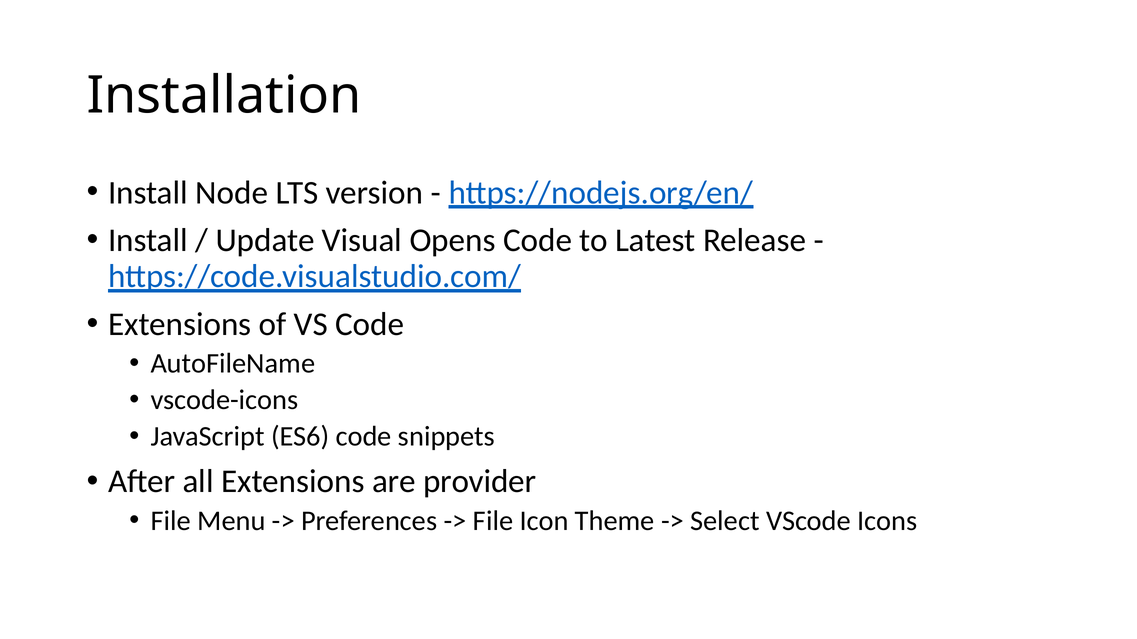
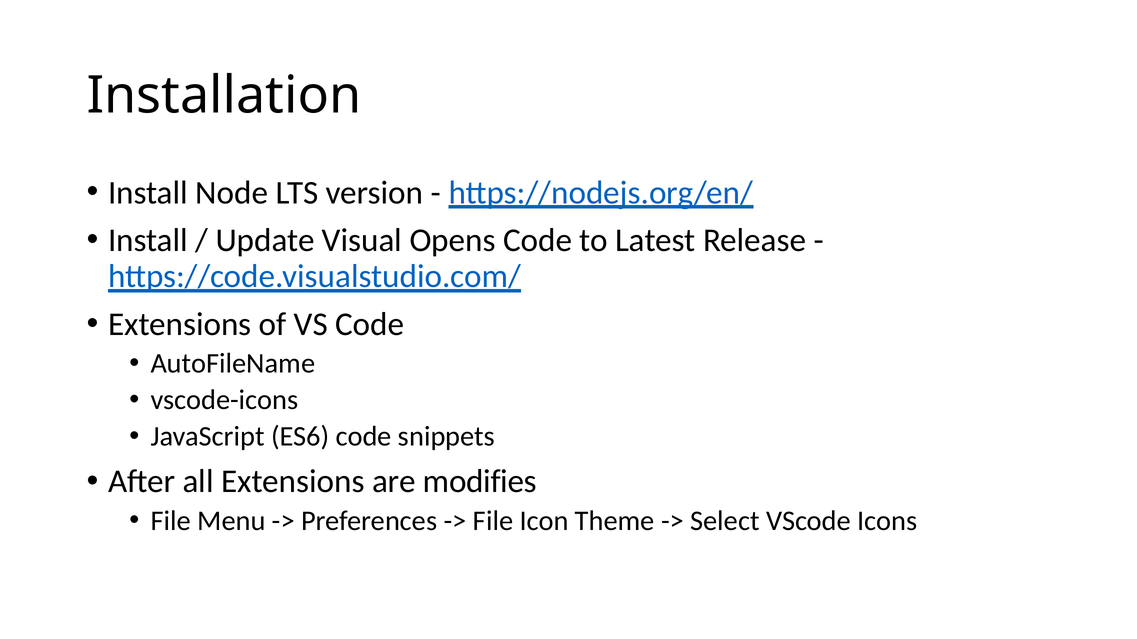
provider: provider -> modifies (480, 482)
